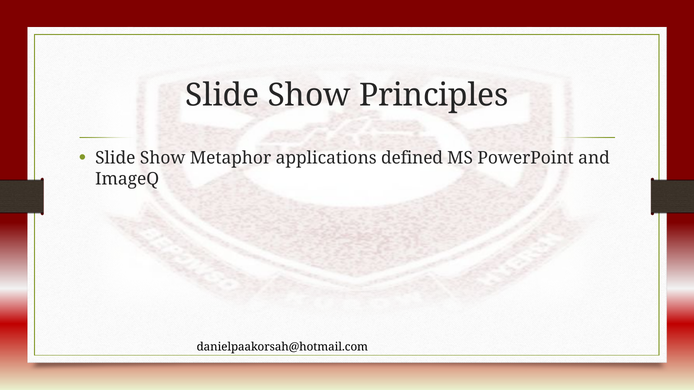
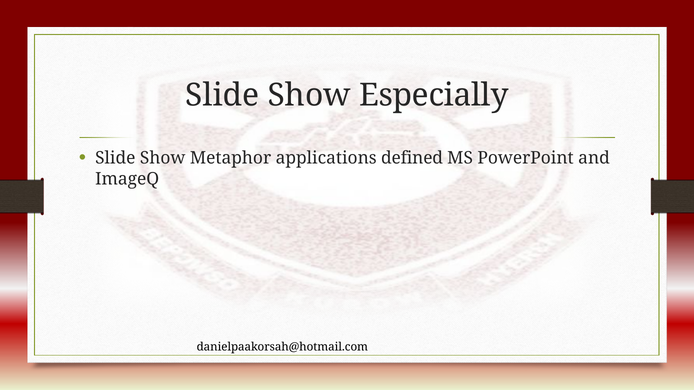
Principles: Principles -> Especially (434, 95)
